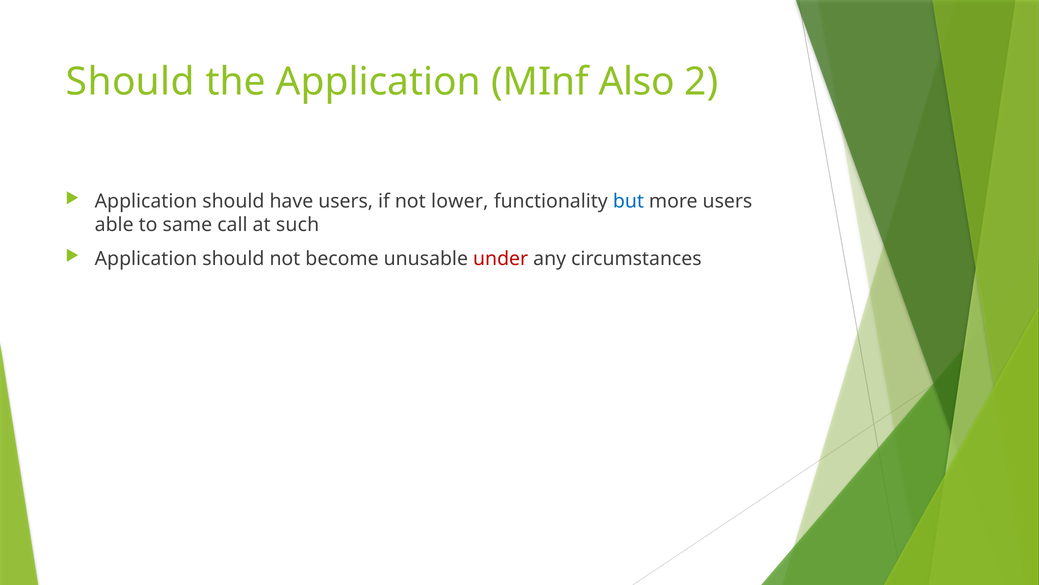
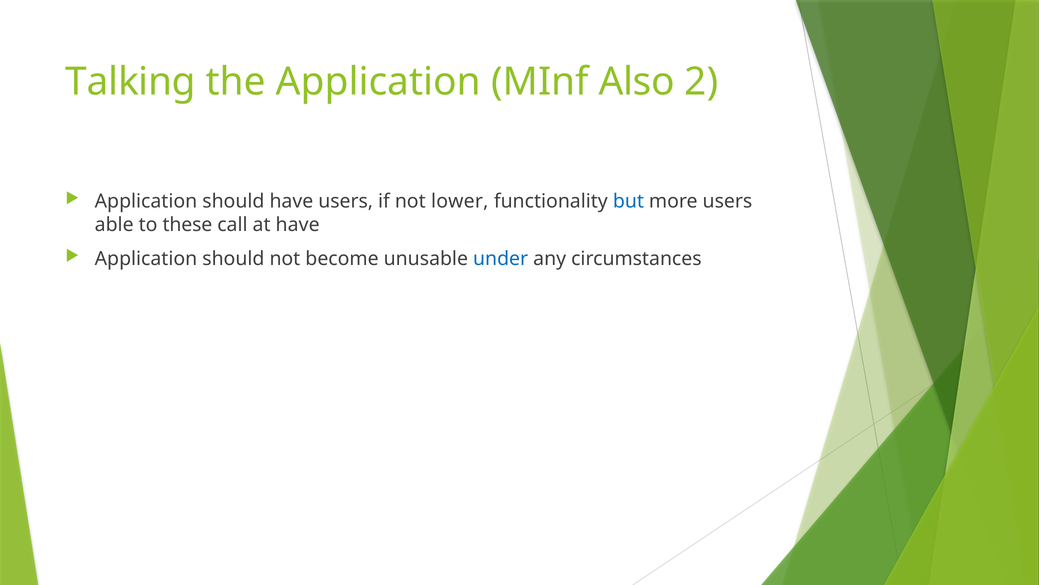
Should: Should -> Talking (131, 82)
same: same -> these (187, 224)
at such: such -> have (298, 224)
under colour: red -> blue (501, 259)
